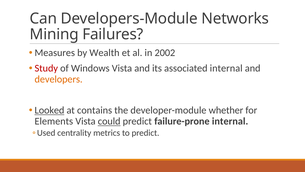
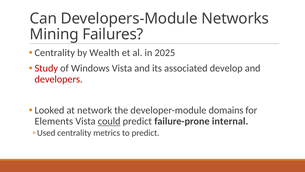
Measures: Measures -> Centrality (55, 53)
2002: 2002 -> 2025 (165, 53)
associated internal: internal -> develop (226, 68)
developers colour: orange -> red (59, 79)
Looked underline: present -> none (49, 110)
contains: contains -> network (95, 110)
whether: whether -> domains (226, 110)
